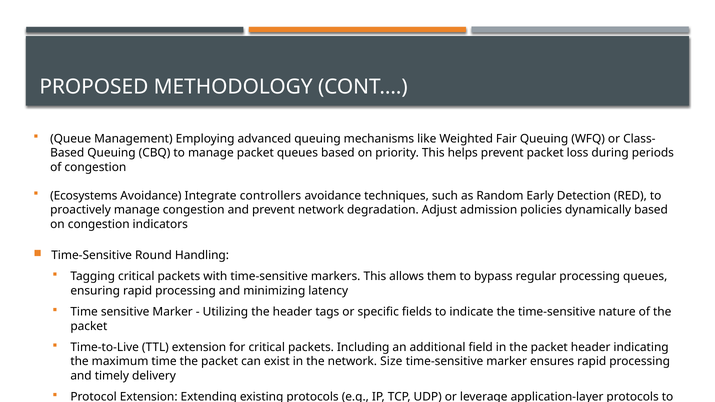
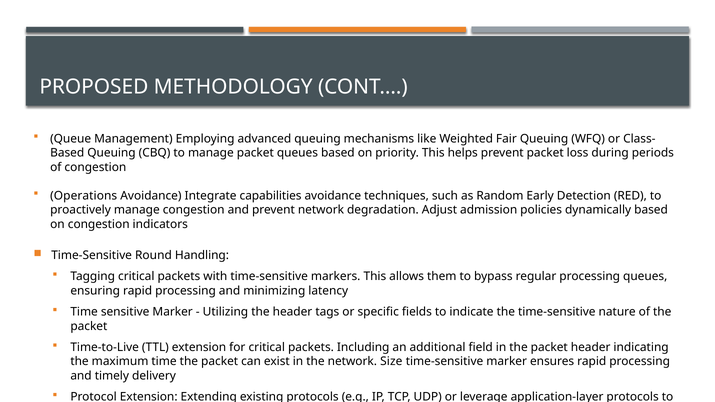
Ecosystems: Ecosystems -> Operations (84, 196)
controllers: controllers -> capabilities (271, 196)
